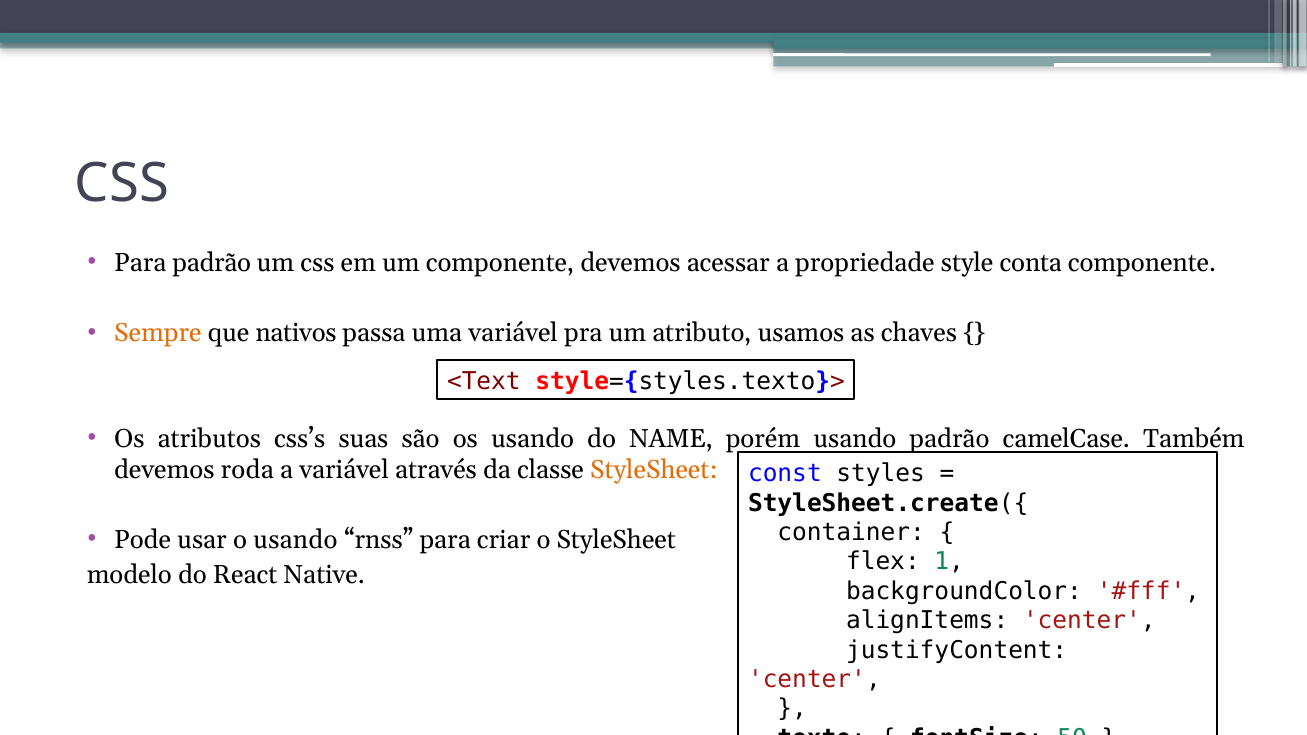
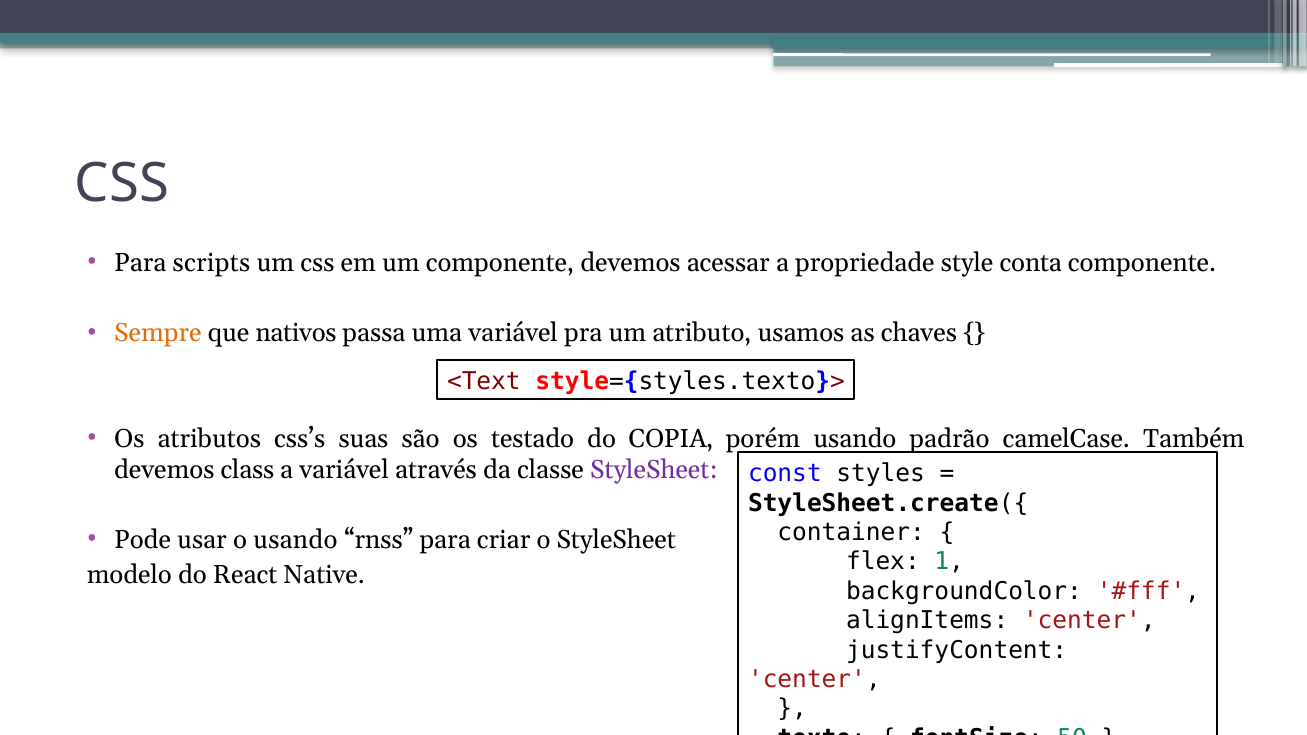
Para padrão: padrão -> scripts (211, 263)
os usando: usando -> testado (533, 439)
NAME: NAME -> COPIA (671, 439)
roda: roda -> class (247, 470)
StyleSheet colour: orange -> purple (654, 470)
